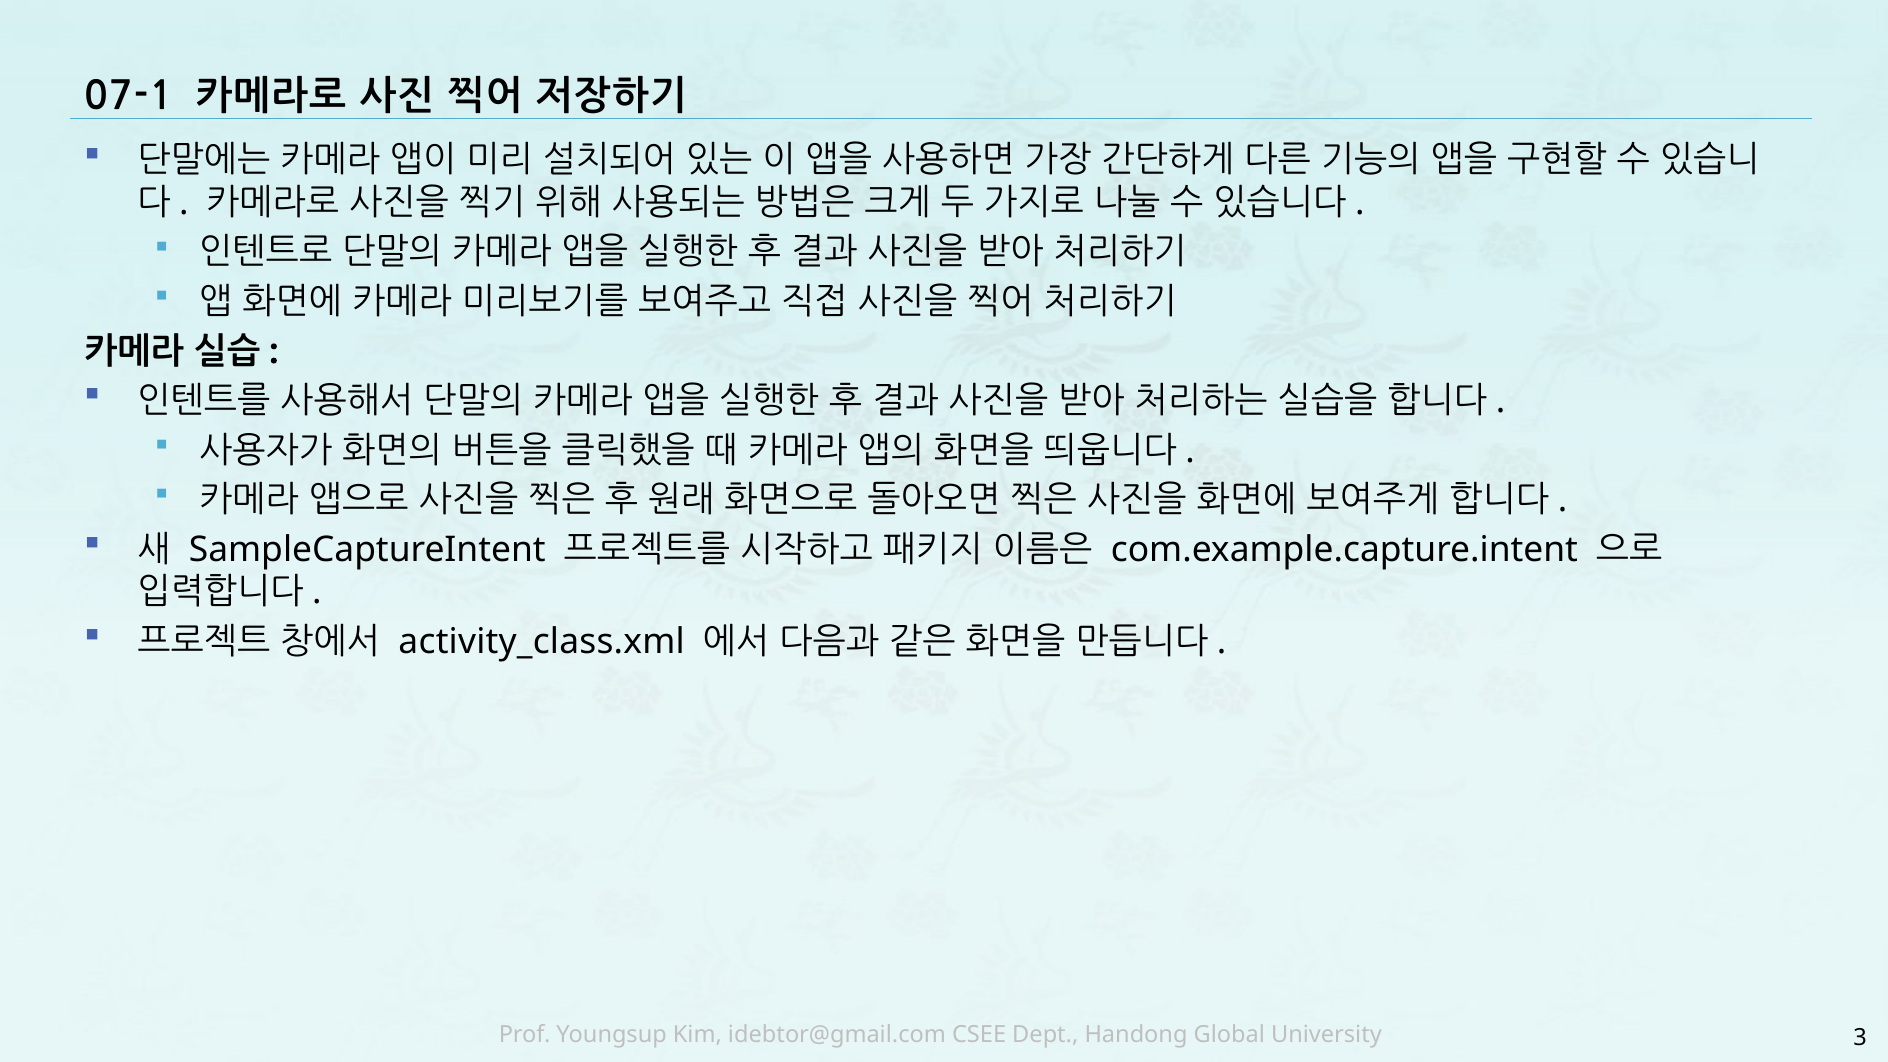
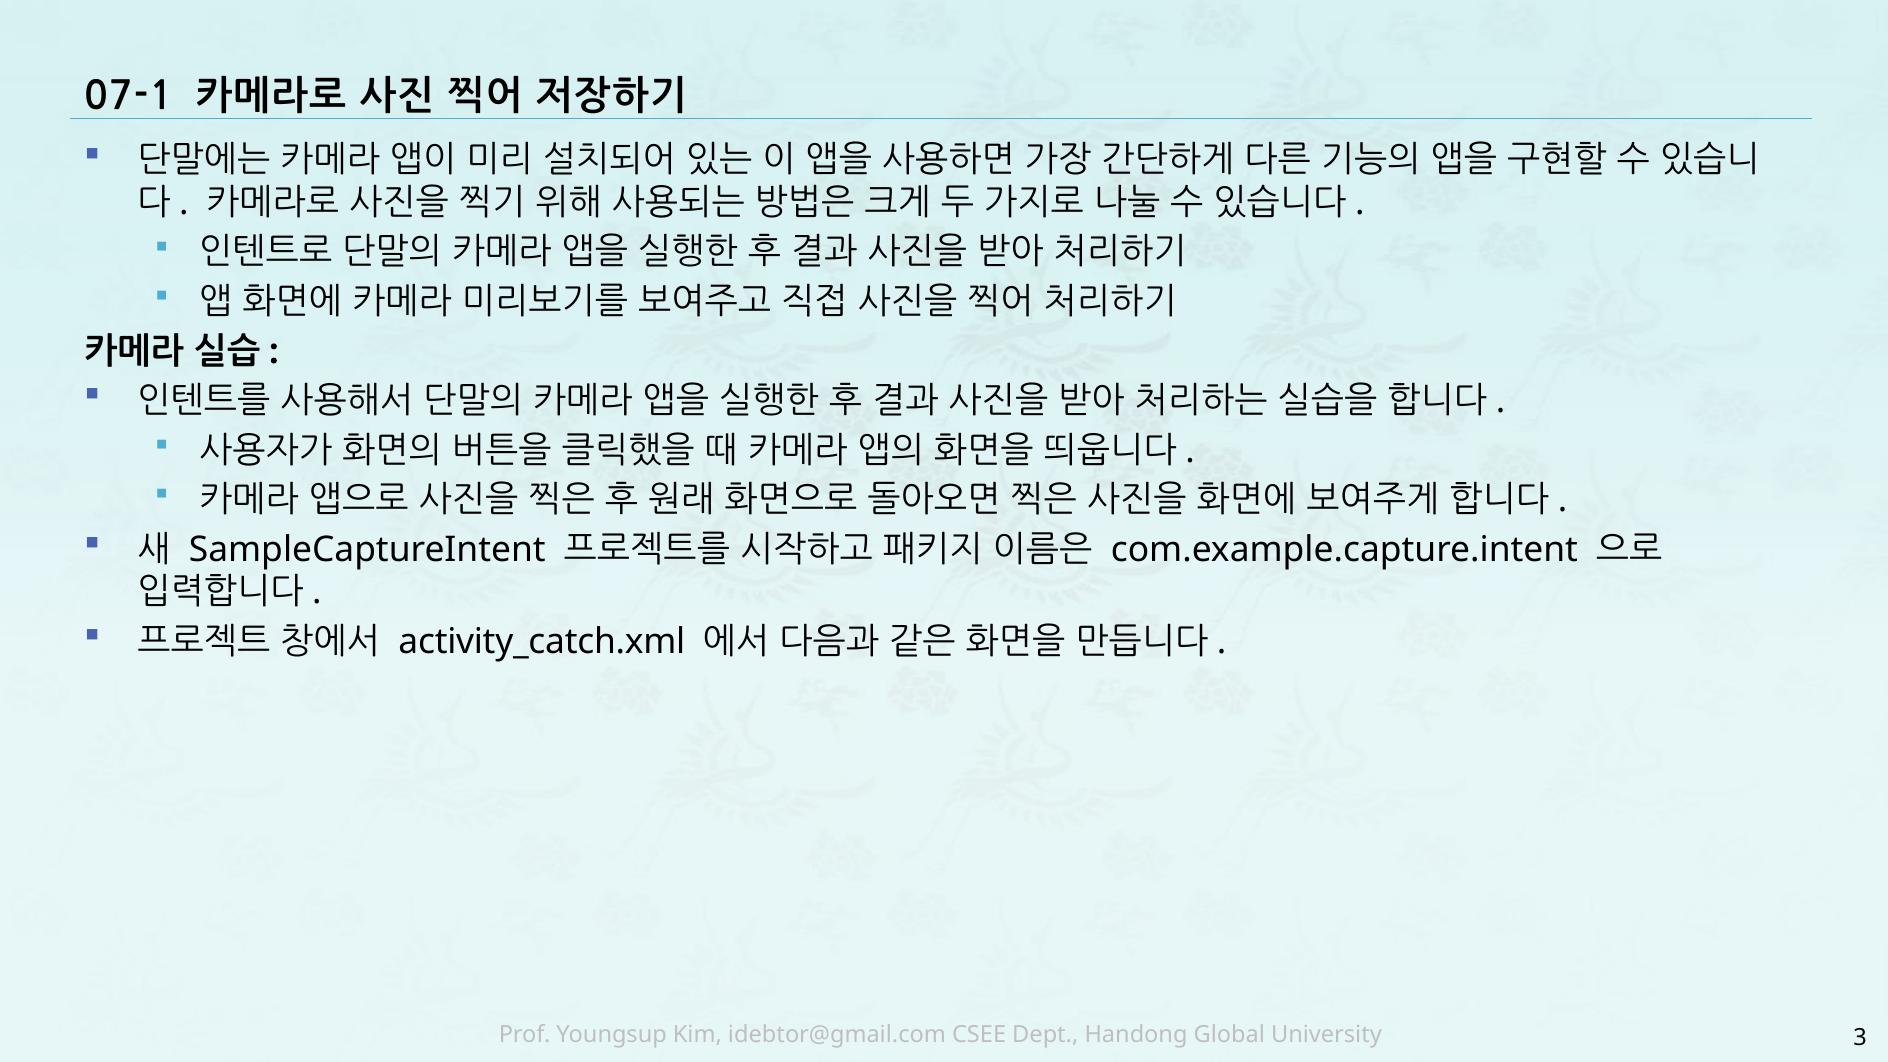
activity_class.xml: activity_class.xml -> activity_catch.xml (542, 642)
